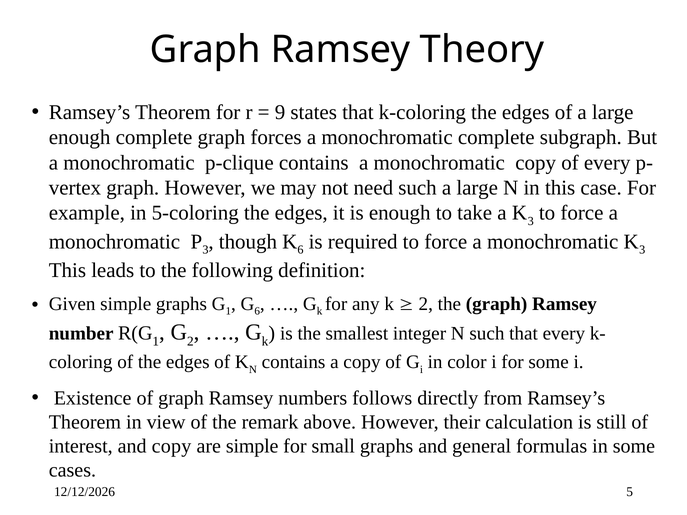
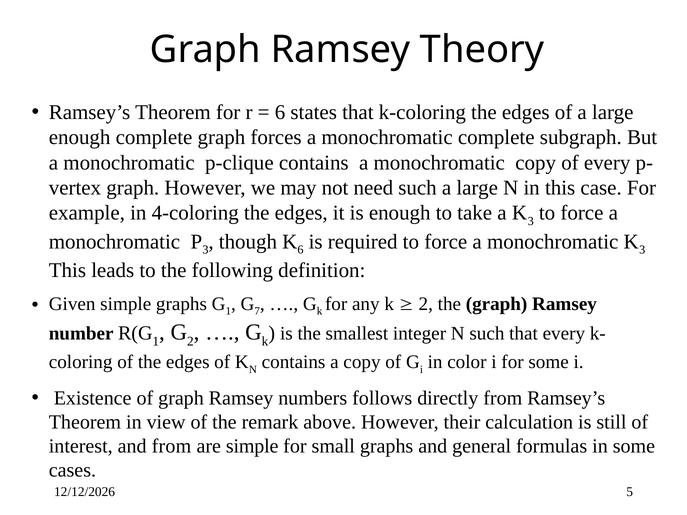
9: 9 -> 6 (280, 112)
5-coloring: 5-coloring -> 4-coloring (195, 213)
6: 6 -> 7 (257, 311)
and copy: copy -> from (172, 446)
